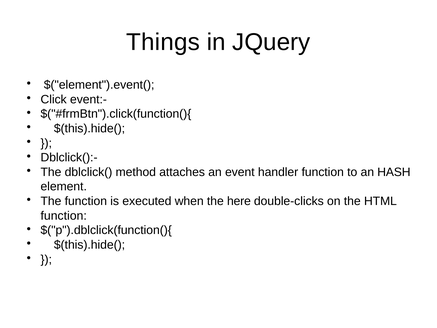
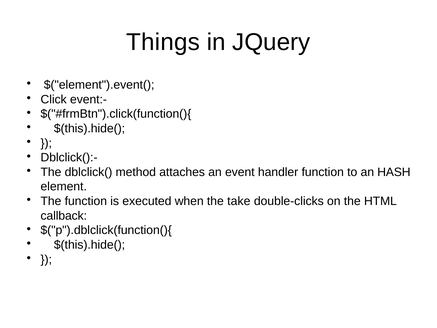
here: here -> take (239, 201)
function: function -> callback (64, 216)
